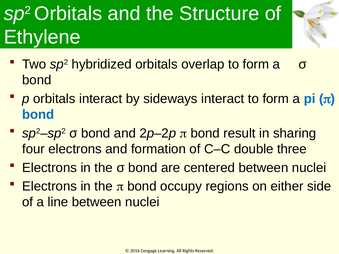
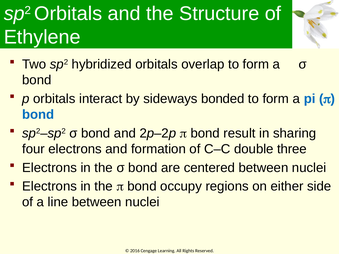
sideways interact: interact -> bonded (223, 99)
